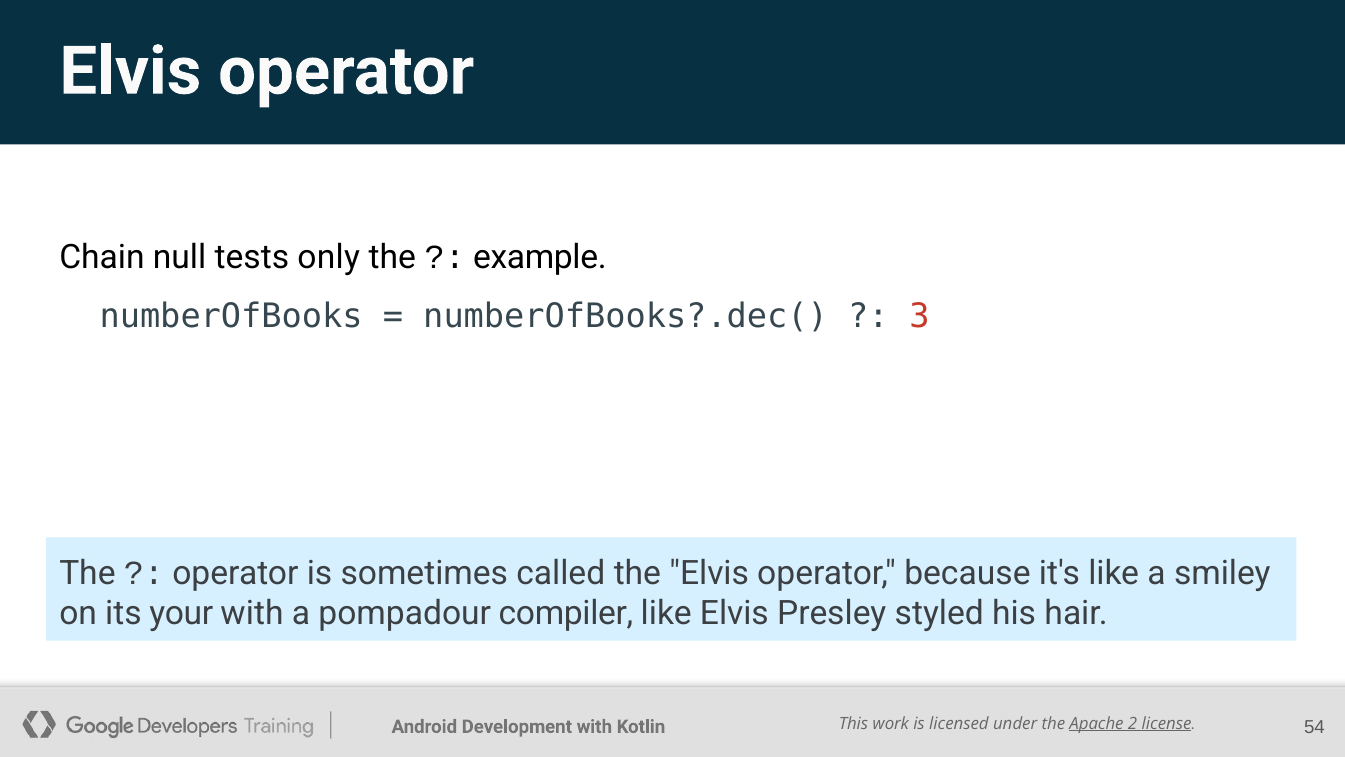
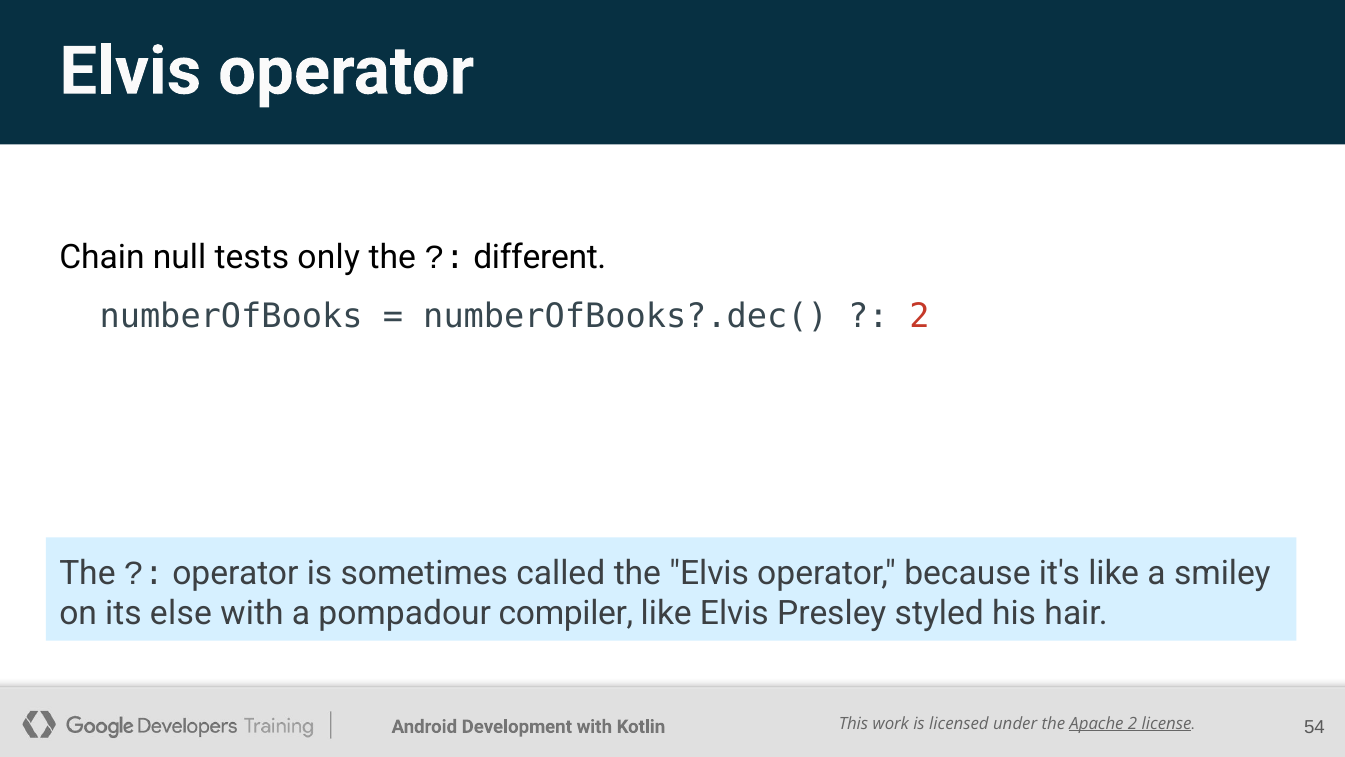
example: example -> different (540, 257)
3: 3 -> 2 (919, 317)
your: your -> else (181, 613)
